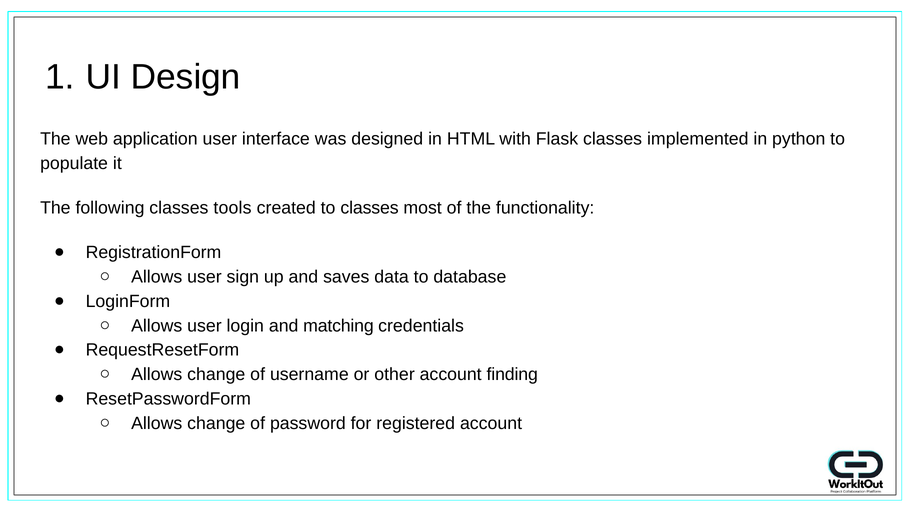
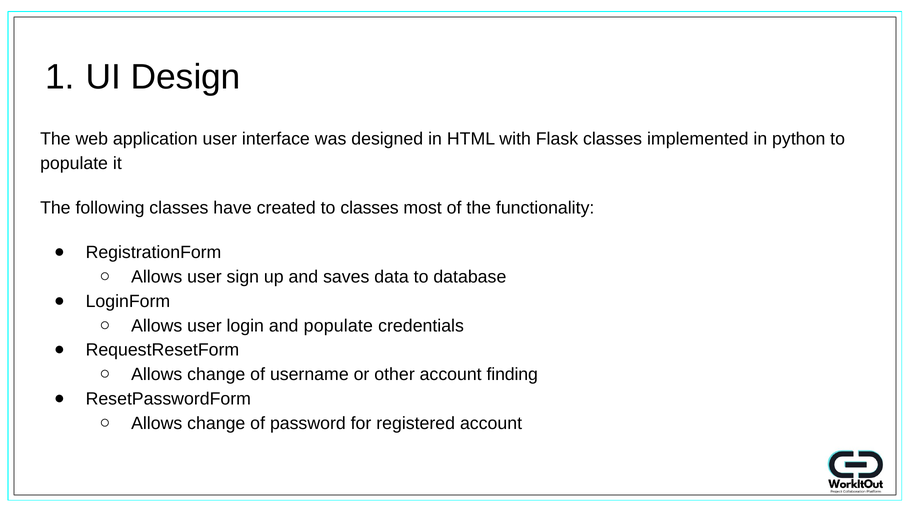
tools: tools -> have (233, 208)
and matching: matching -> populate (338, 326)
